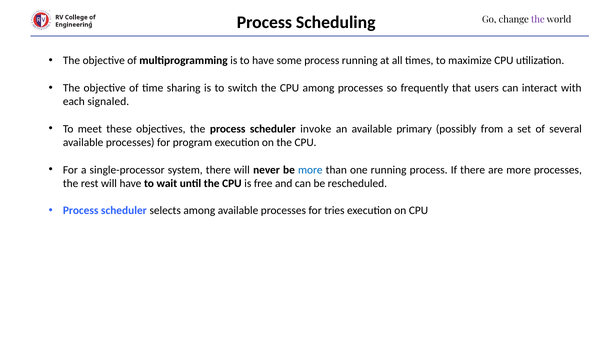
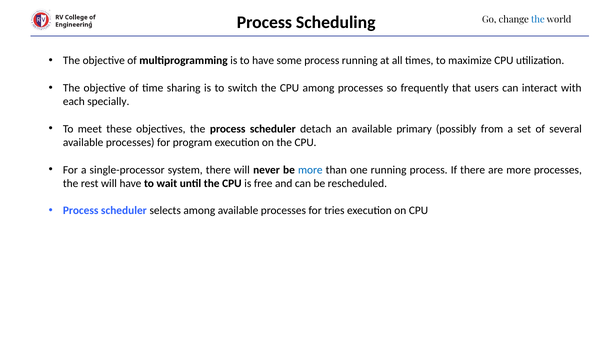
the colour: purple -> blue (538, 20)
signaled: signaled -> specially (108, 102)
invoke: invoke -> detach (316, 129)
